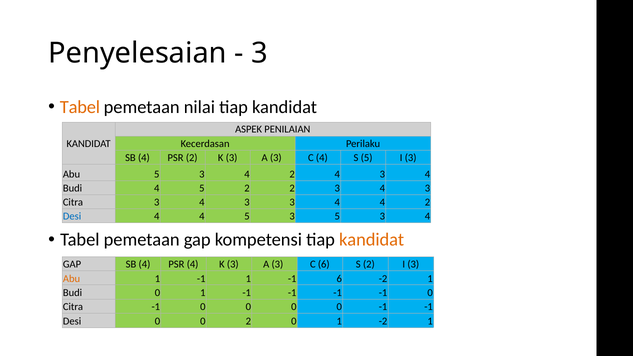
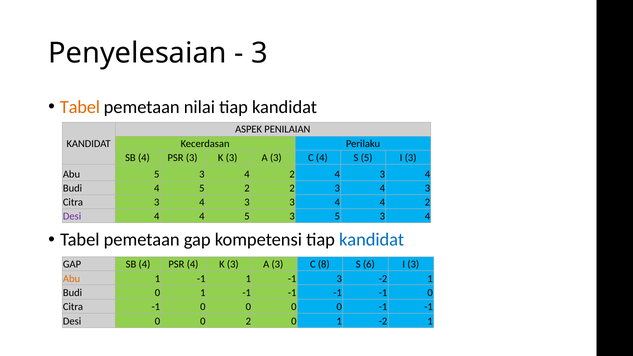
PSR 2: 2 -> 3 (192, 158)
Desi colour: blue -> purple (72, 217)
kandidat colour: orange -> blue (372, 240)
C 6: 6 -> 8 (324, 264)
S 2: 2 -> 6 (369, 264)
-1 6: 6 -> 3 (339, 279)
